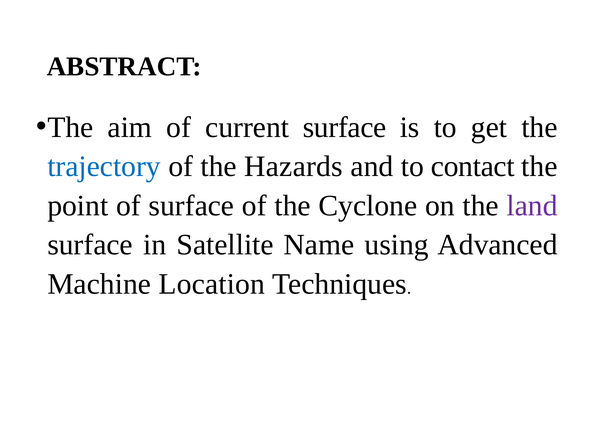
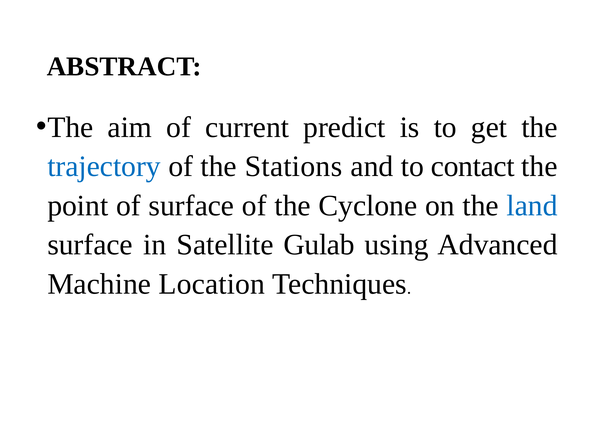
current surface: surface -> predict (344, 127)
Hazards: Hazards -> Stations (294, 166)
land colour: purple -> blue (532, 206)
Name: Name -> Gulab (319, 245)
